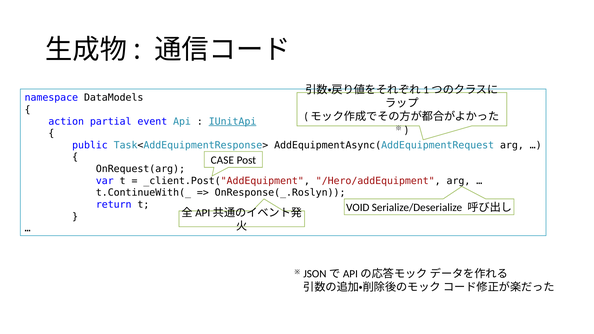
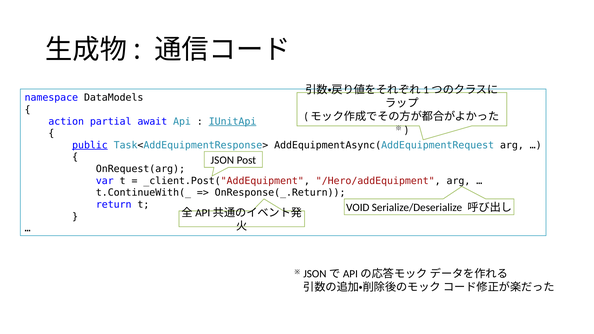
event: event -> await (152, 121)
public underline: none -> present (90, 145)
CASE: CASE -> JSON (222, 160)
OnResponse(_.Roslyn: OnResponse(_.Roslyn -> OnResponse(_.Return (280, 193)
